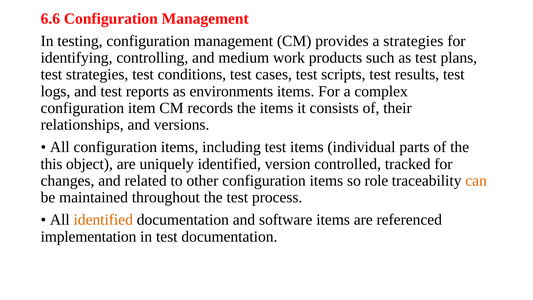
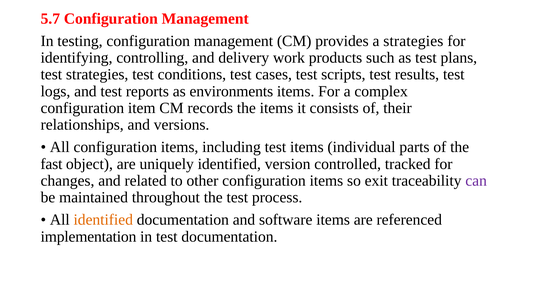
6.6: 6.6 -> 5.7 (50, 19)
medium: medium -> delivery (244, 58)
this: this -> fast (51, 164)
role: role -> exit (376, 181)
can colour: orange -> purple (476, 181)
